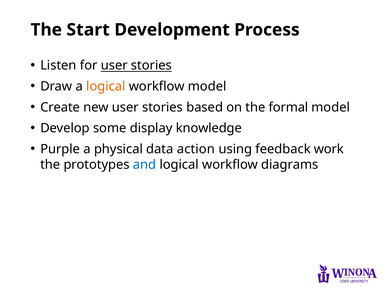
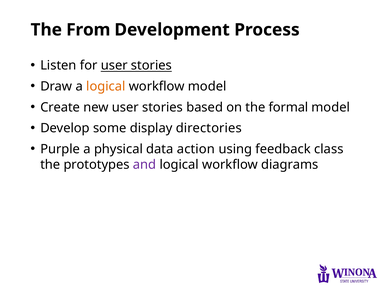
Start: Start -> From (88, 30)
knowledge: knowledge -> directories (209, 128)
work: work -> class (329, 149)
and colour: blue -> purple (145, 165)
